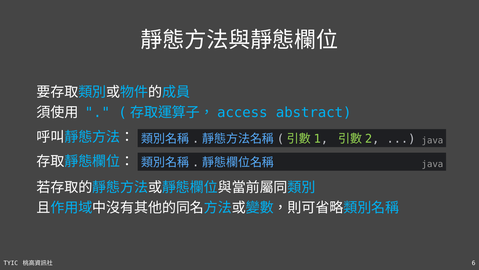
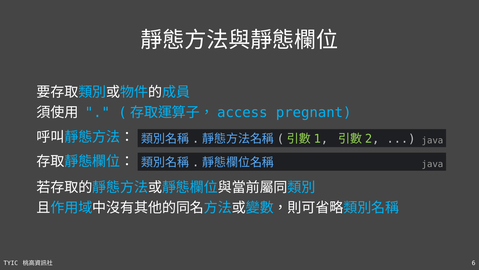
abstract: abstract -> pregnant (314, 112)
